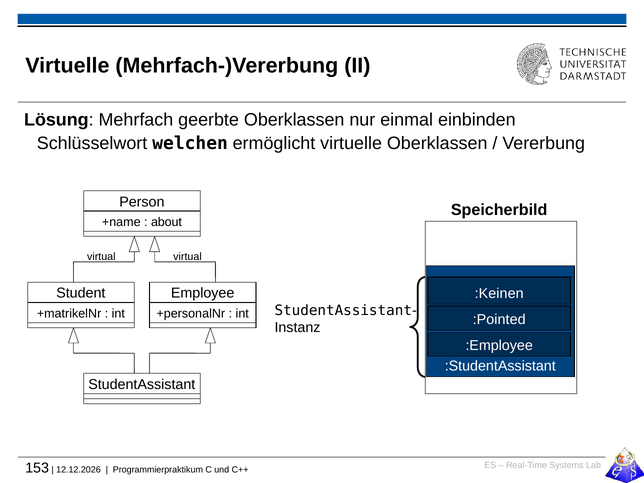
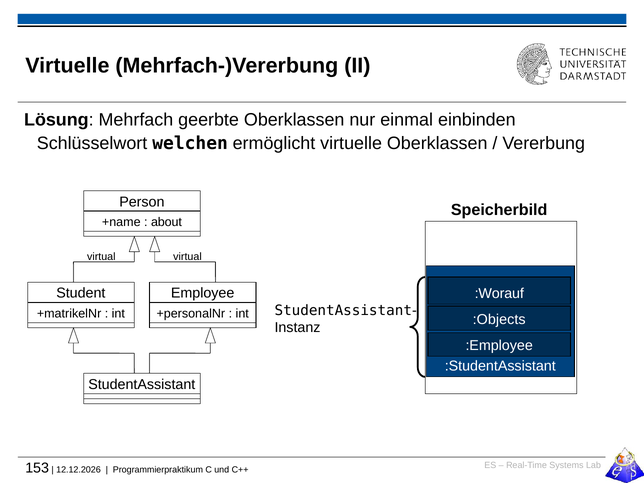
:Keinen: :Keinen -> :Worauf (499, 294)
:Pointed: :Pointed -> :Objects (499, 320)
